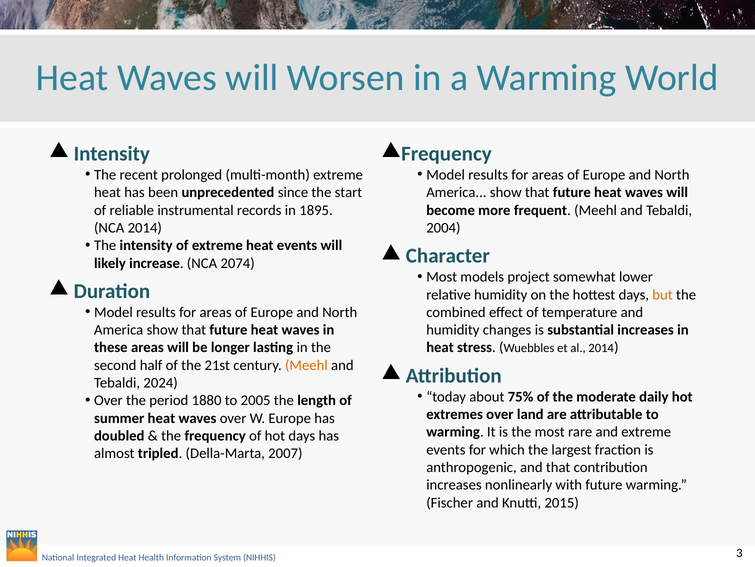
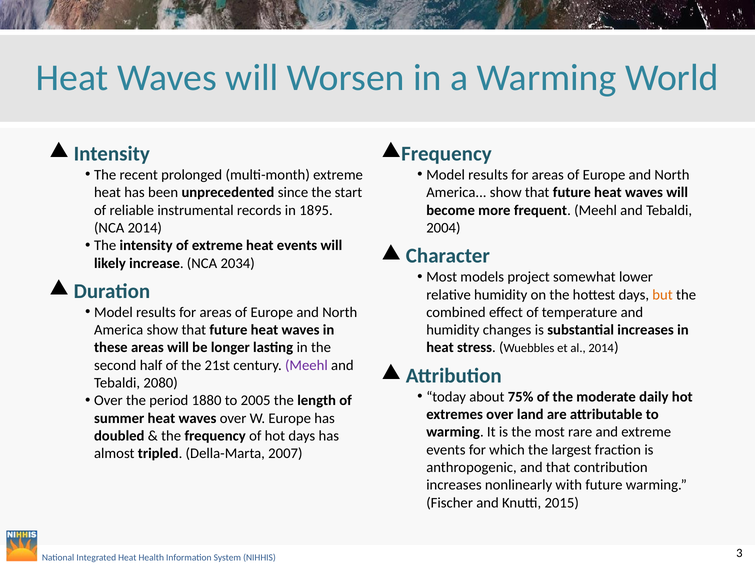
2074: 2074 -> 2034 (238, 263)
Meehl colour: orange -> purple (306, 365)
2024: 2024 -> 2080 (161, 382)
